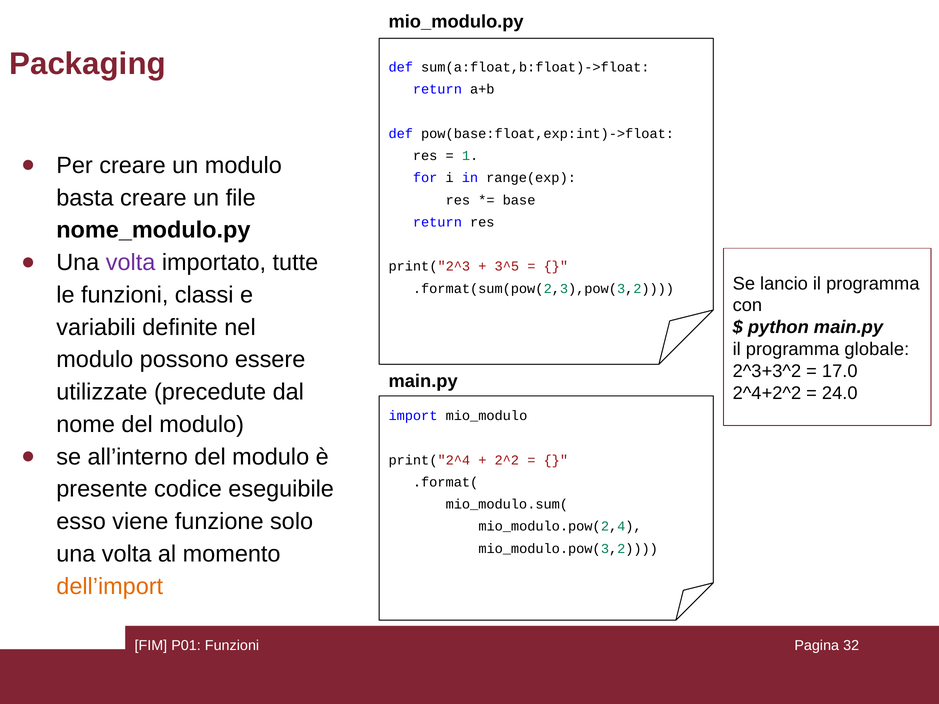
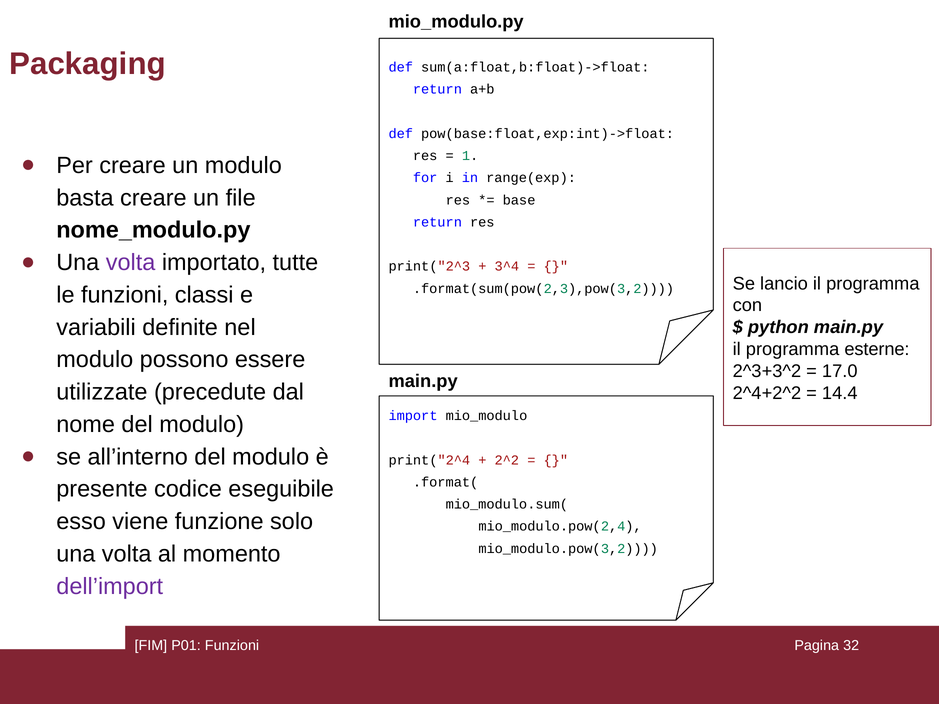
3^5: 3^5 -> 3^4 (507, 267)
globale: globale -> esterne (877, 349)
24.0: 24.0 -> 14.4 (840, 393)
dell’import colour: orange -> purple (110, 586)
